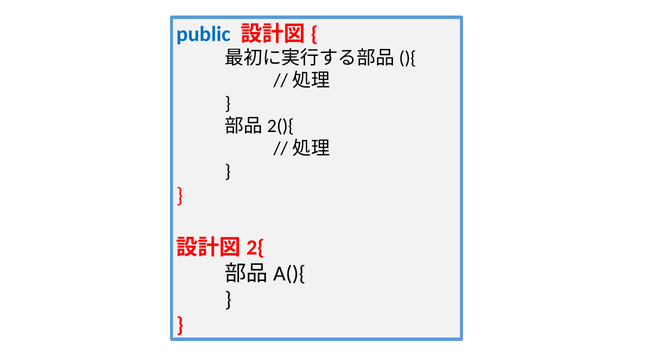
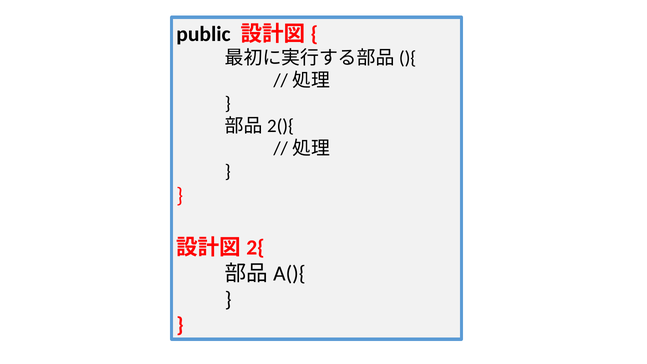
public colour: blue -> black (203, 34)
